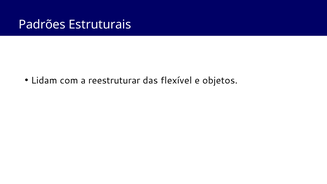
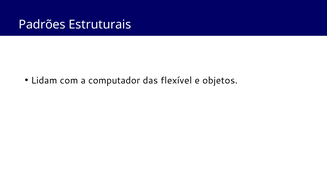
reestruturar: reestruturar -> computador (114, 80)
